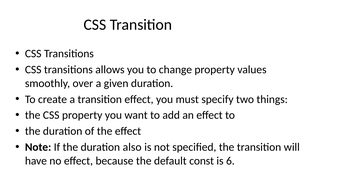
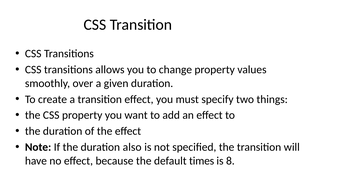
const: const -> times (202, 161)
6: 6 -> 8 (230, 161)
